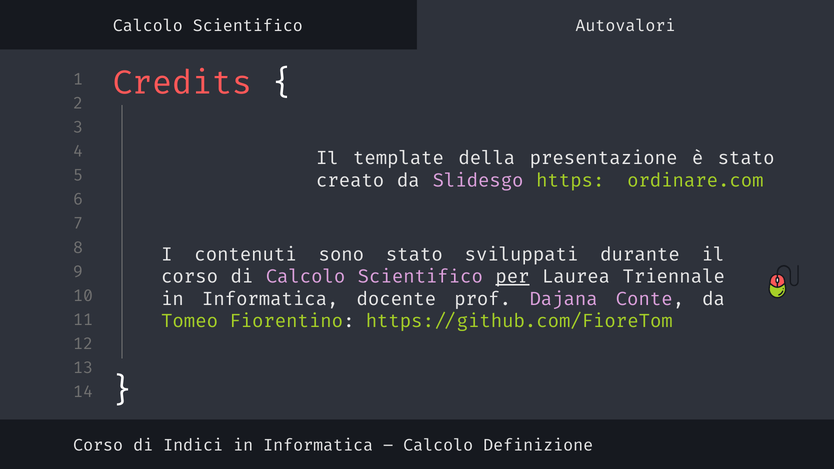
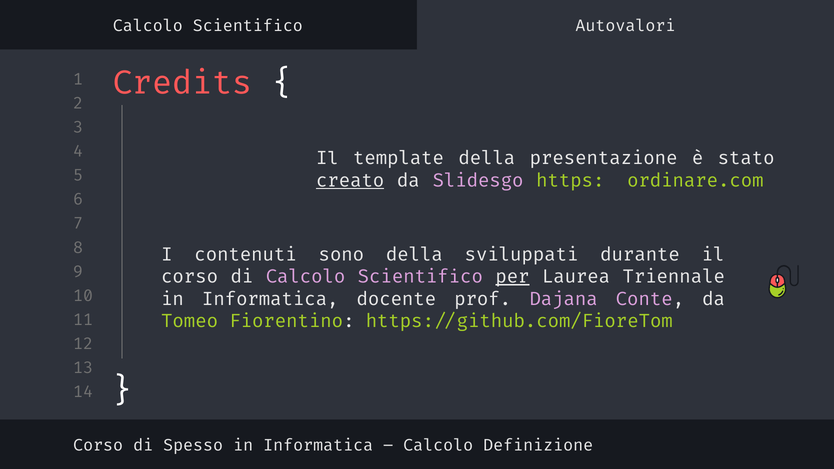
creato underline: none -> present (350, 181)
sono stato: stato -> della (414, 255)
Indici: Indici -> Spesso (193, 446)
